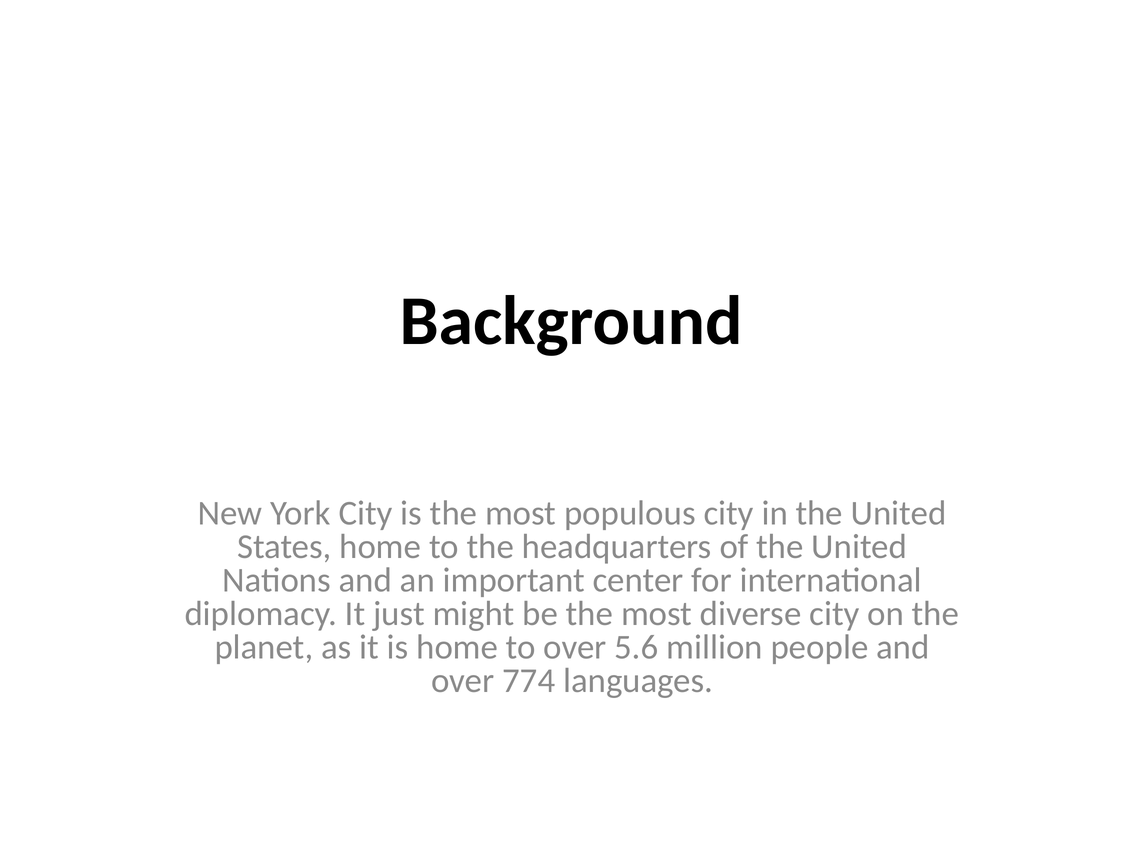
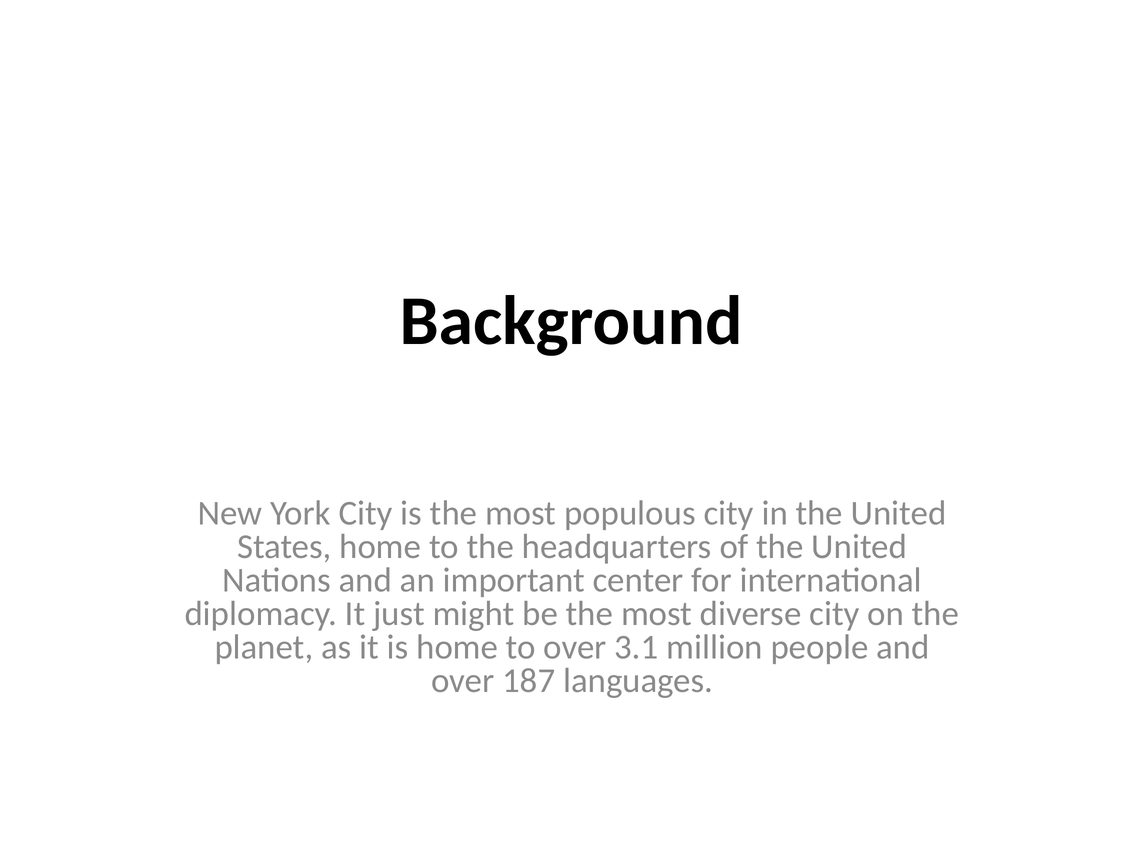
5.6: 5.6 -> 3.1 (636, 648)
774: 774 -> 187 (529, 681)
